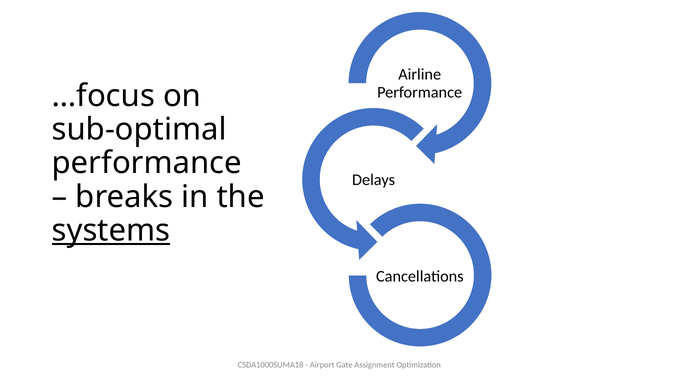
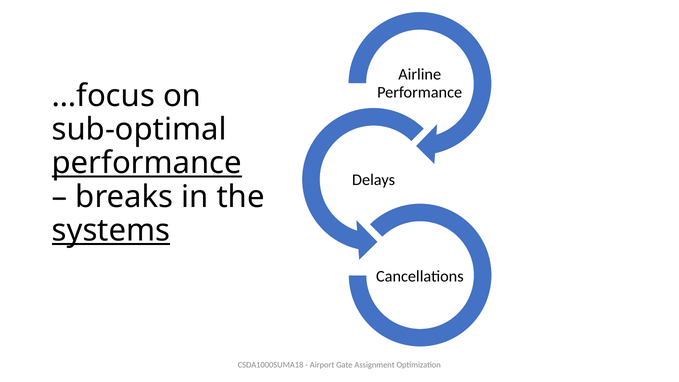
performance underline: none -> present (147, 163)
